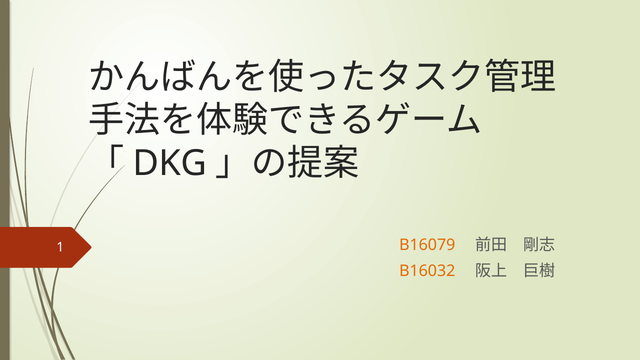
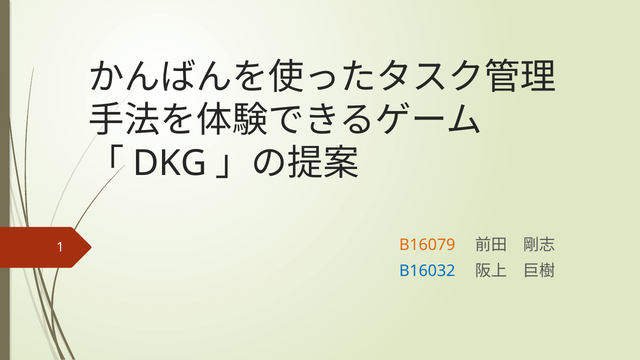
B16032 colour: orange -> blue (427, 271)
